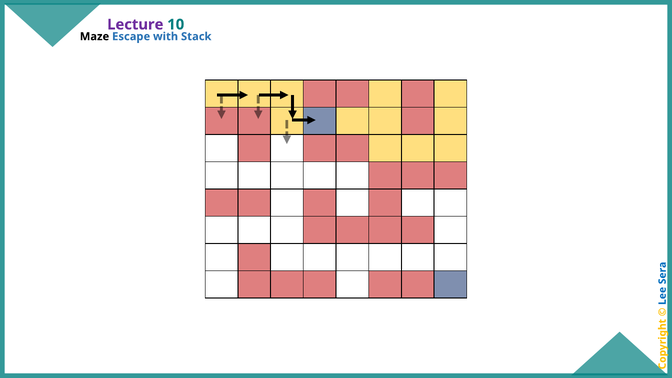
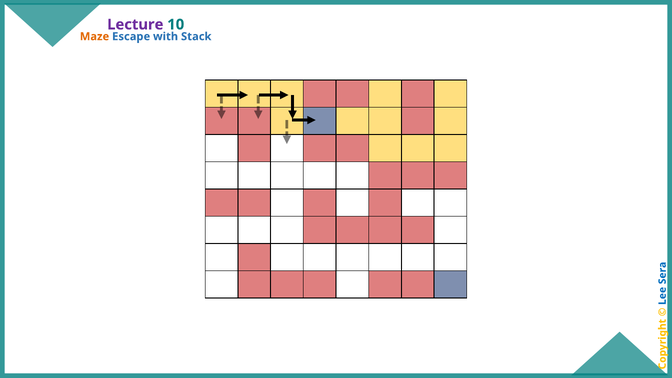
Maze colour: black -> orange (94, 37)
